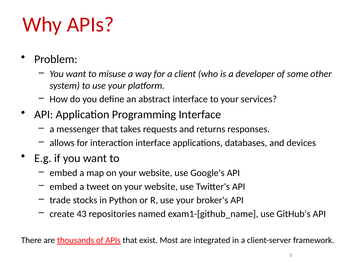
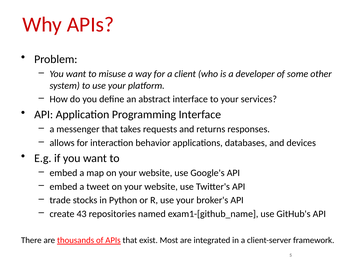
interaction interface: interface -> behavior (153, 143)
